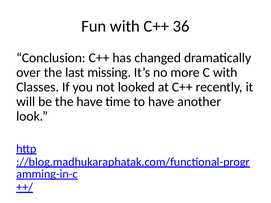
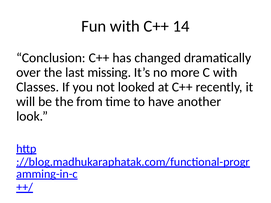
36: 36 -> 14 (181, 26)
the have: have -> from (90, 102)
